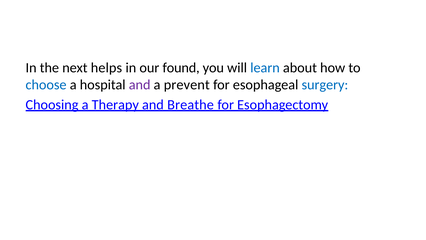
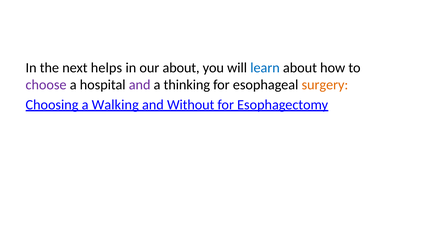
our found: found -> about (181, 68)
choose colour: blue -> purple (46, 85)
prevent: prevent -> thinking (187, 85)
surgery colour: blue -> orange (325, 85)
Therapy: Therapy -> Walking (115, 104)
Breathe: Breathe -> Without (191, 104)
